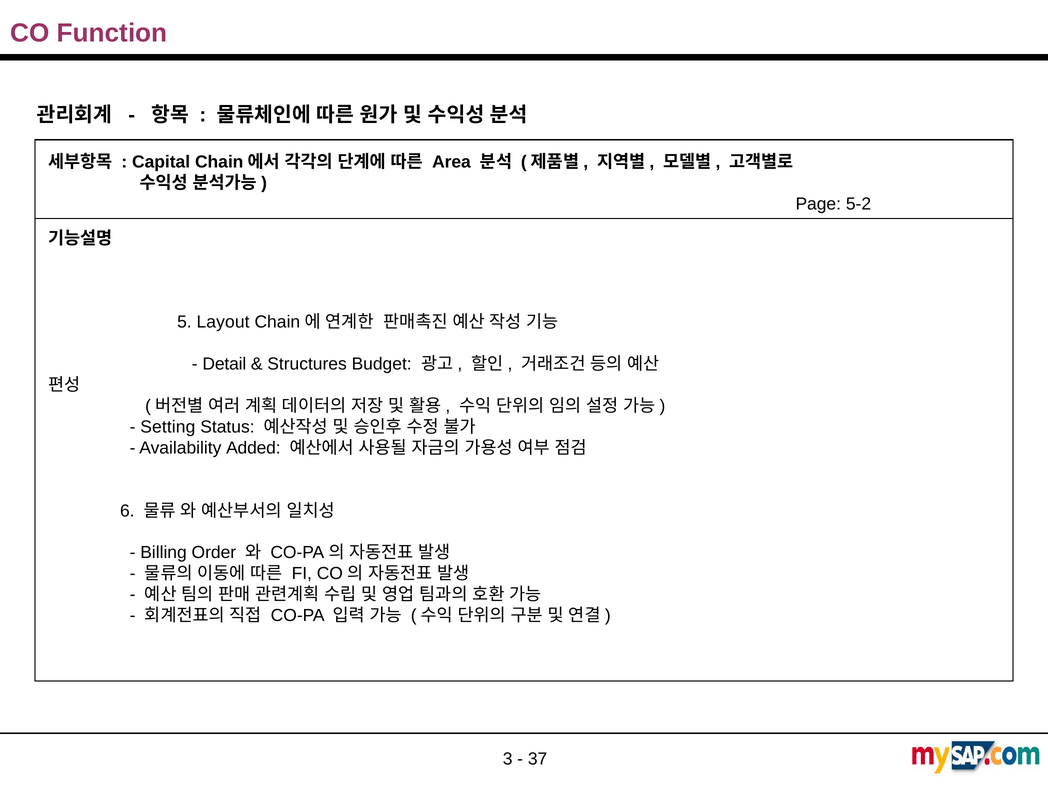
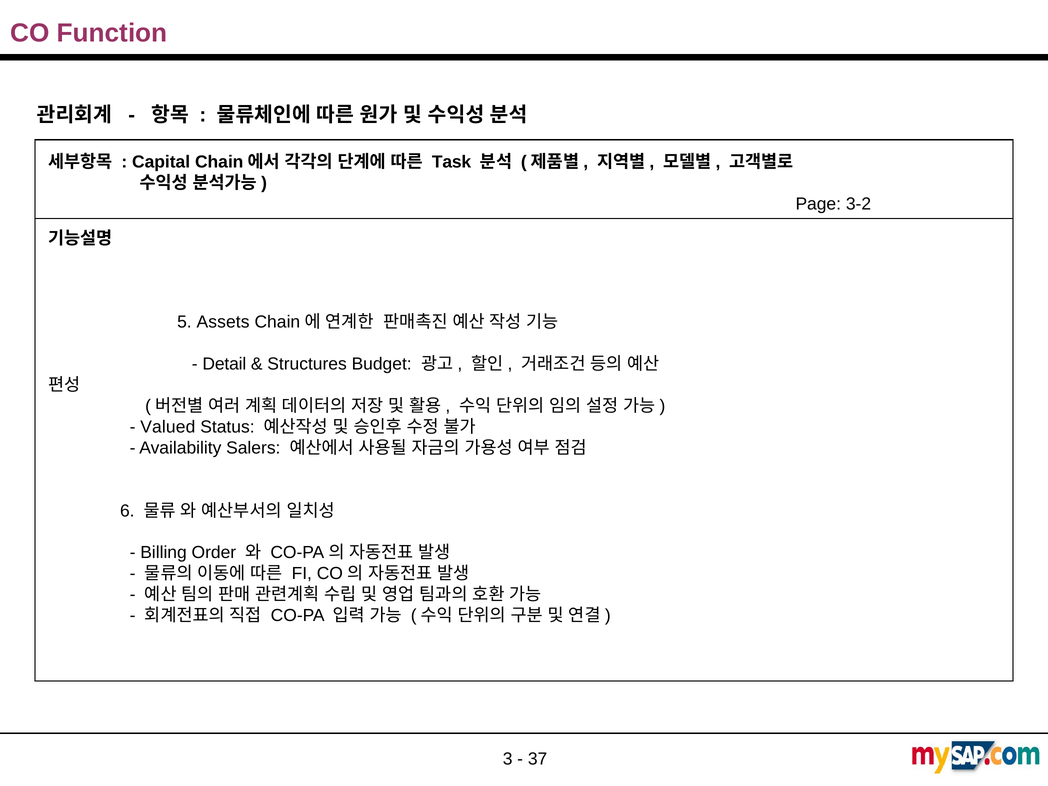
Area: Area -> Task (452, 162)
5-2: 5-2 -> 3-2 (858, 204)
Layout: Layout -> Assets (223, 322)
Setting: Setting -> Valued (168, 427)
Added: Added -> Salers (253, 448)
